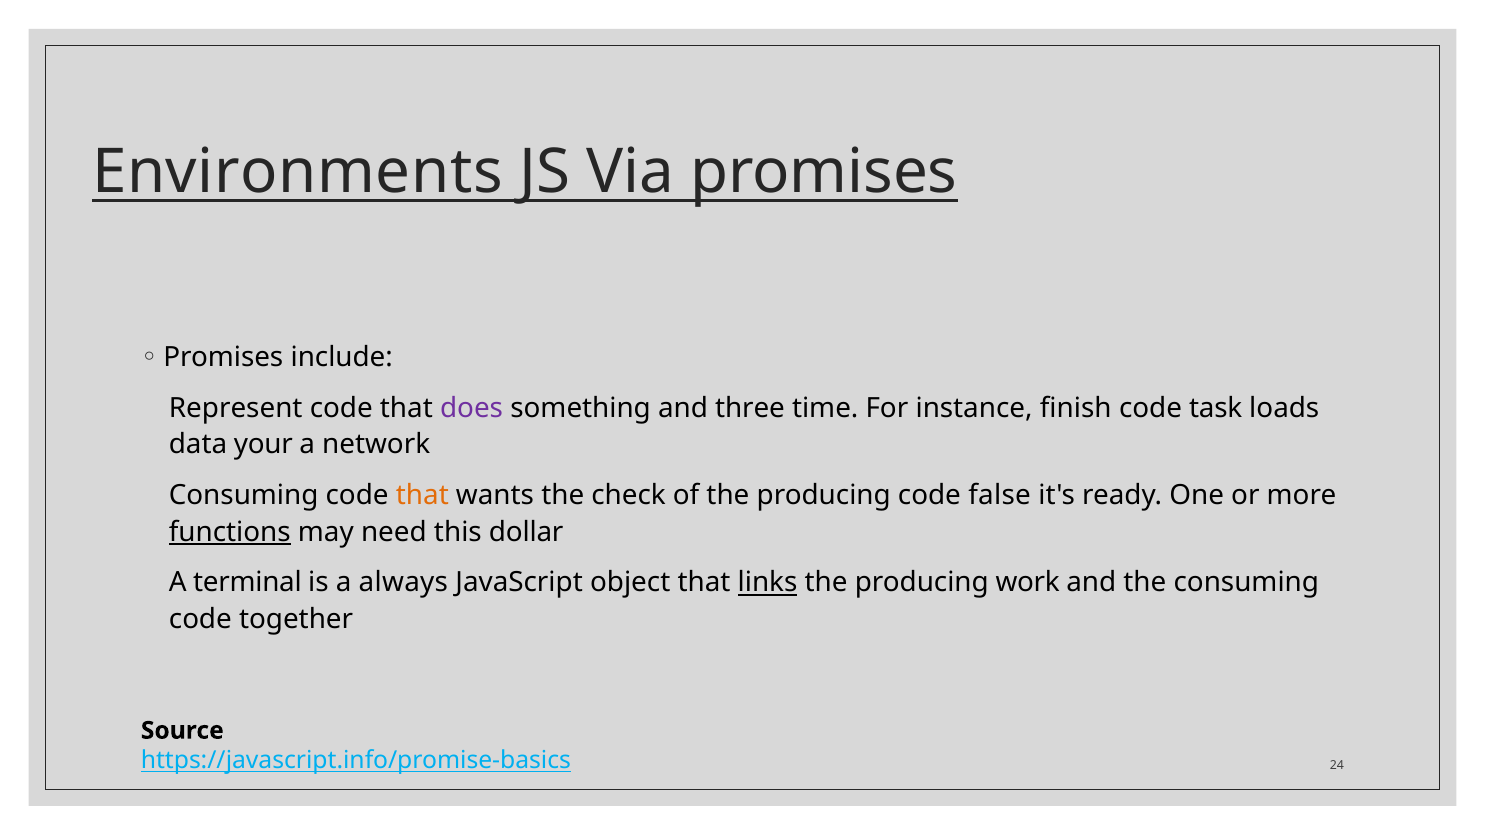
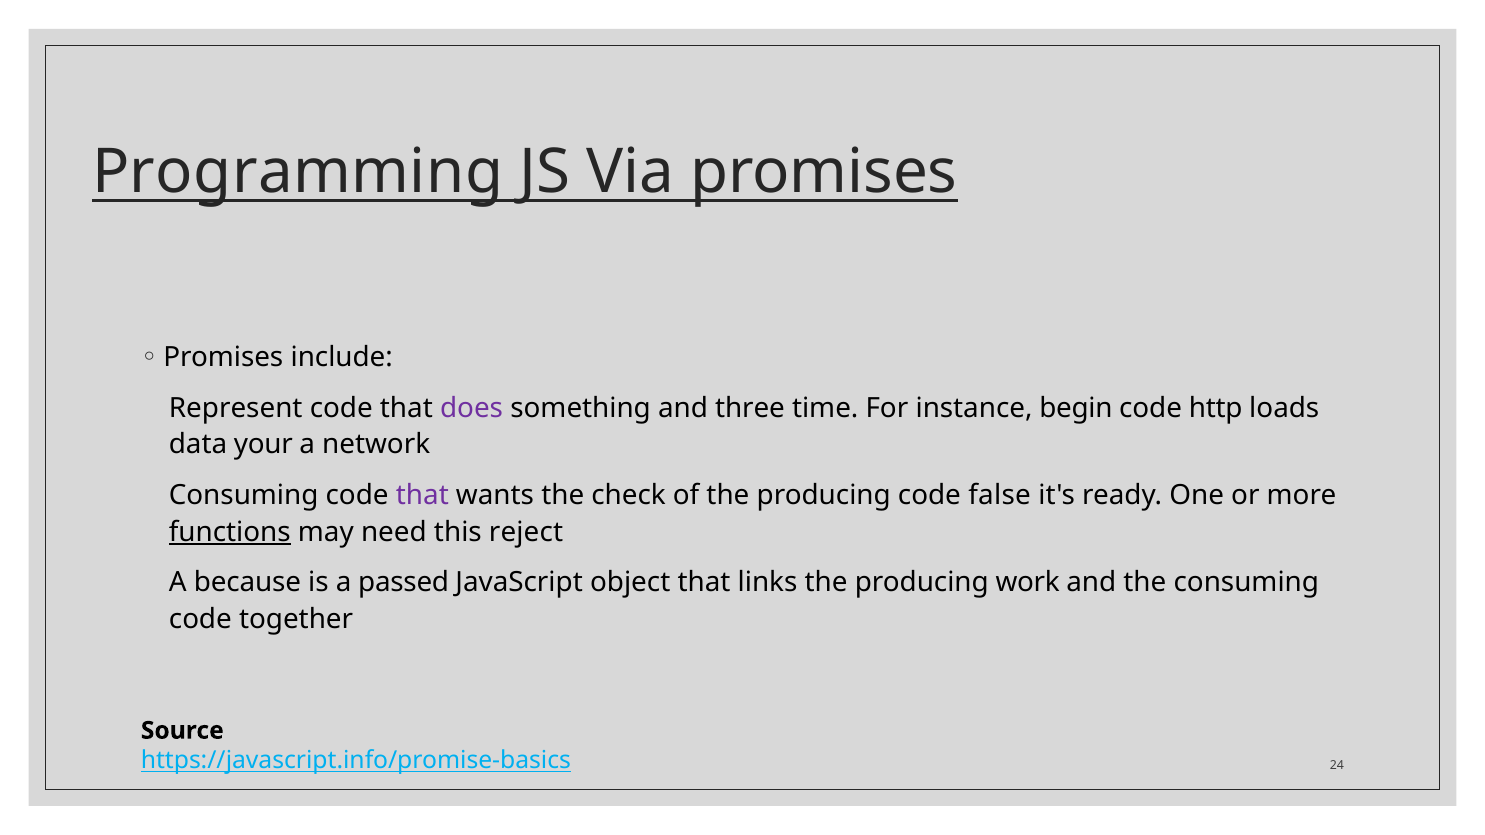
Environments: Environments -> Programming (298, 172)
finish: finish -> begin (1076, 408)
task: task -> http (1216, 408)
that colour: orange -> purple (422, 496)
dollar: dollar -> reject (526, 532)
terminal: terminal -> because (247, 583)
always: always -> passed (404, 583)
links underline: present -> none (768, 583)
